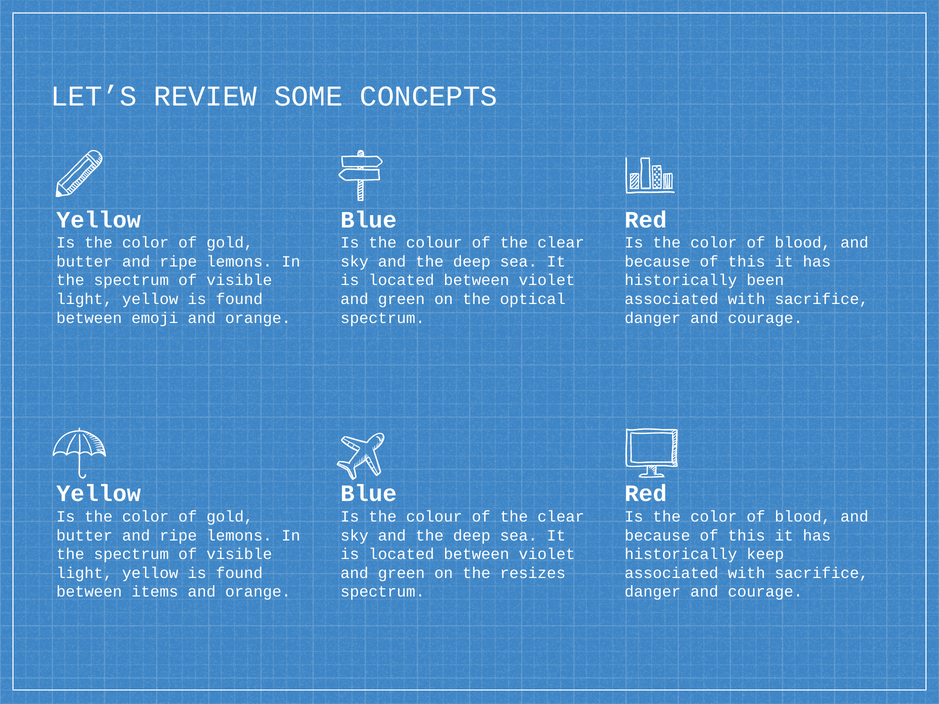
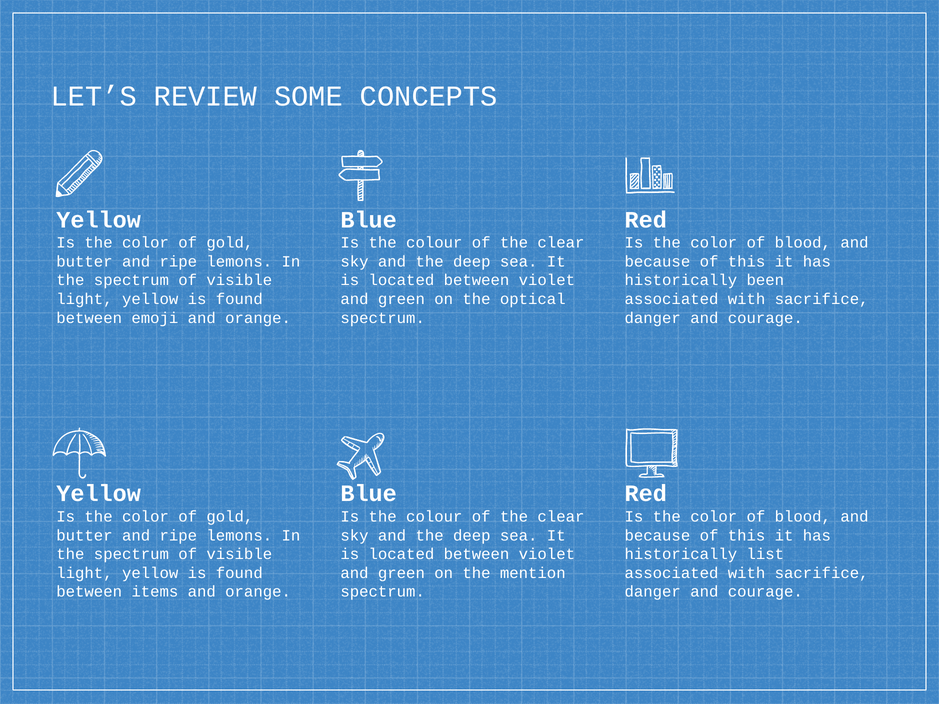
keep: keep -> list (765, 554)
resizes: resizes -> mention (533, 573)
